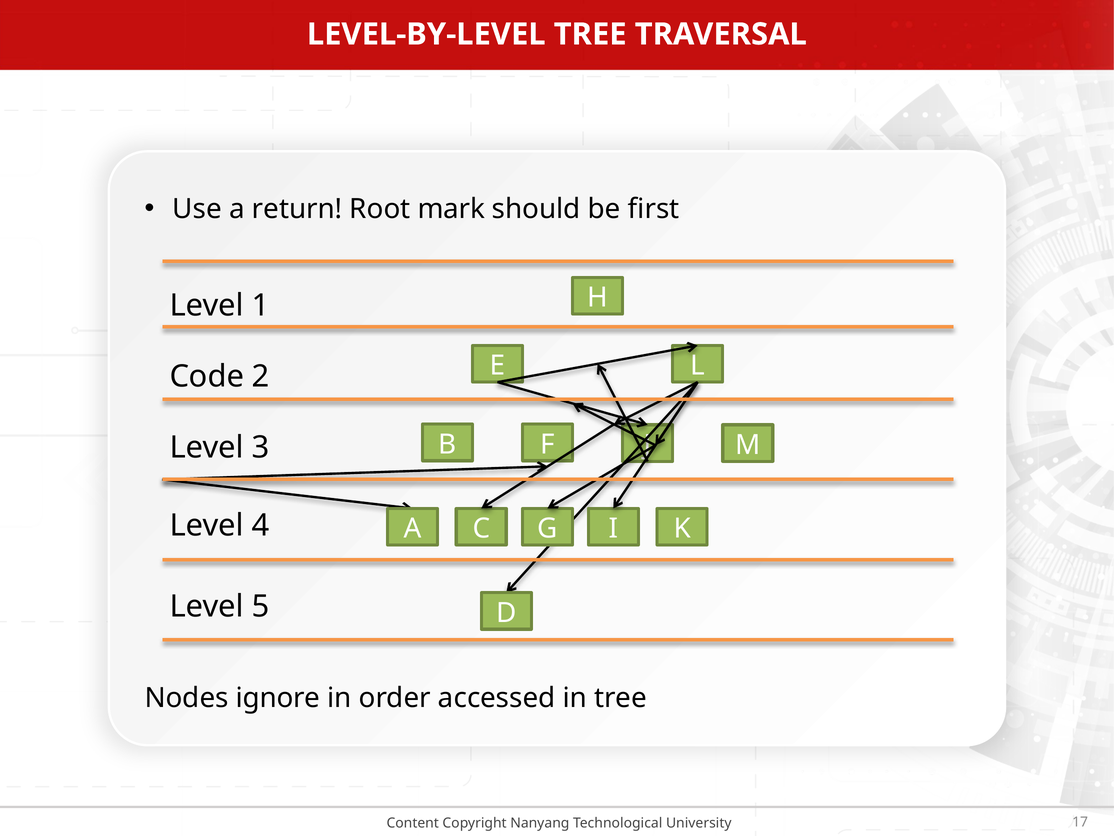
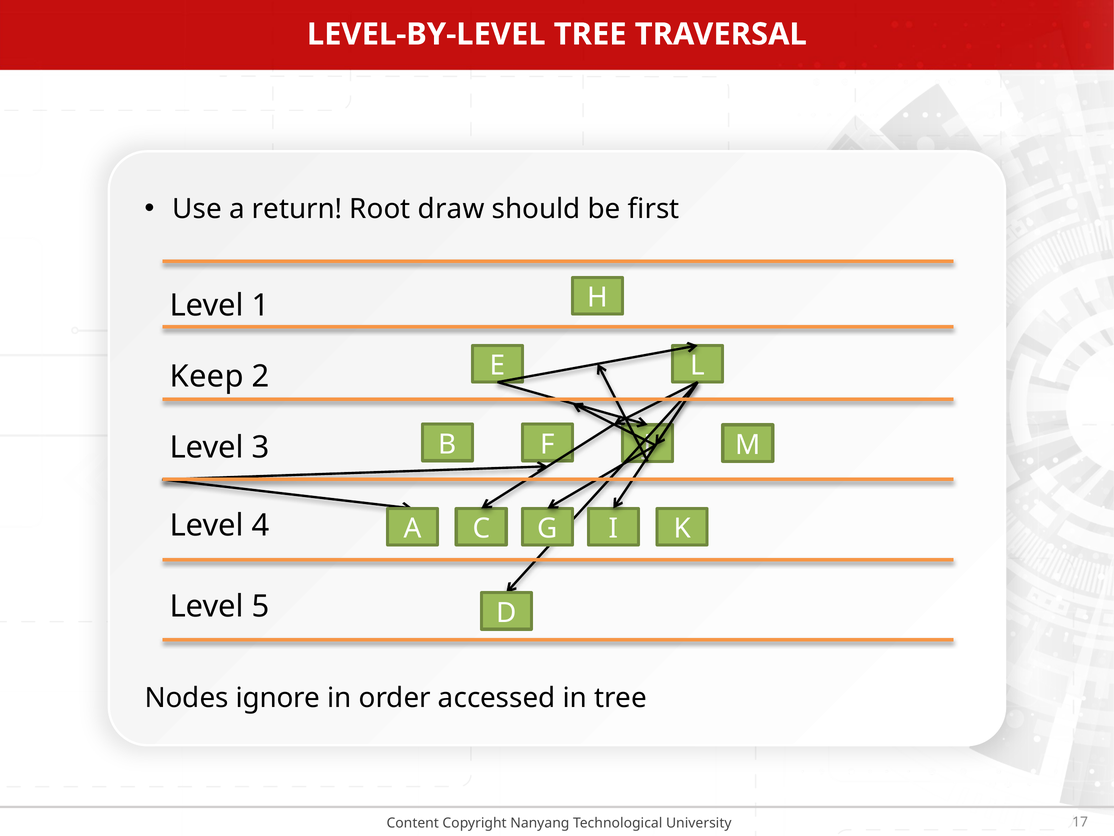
mark: mark -> draw (451, 209)
Code: Code -> Keep (207, 376)
